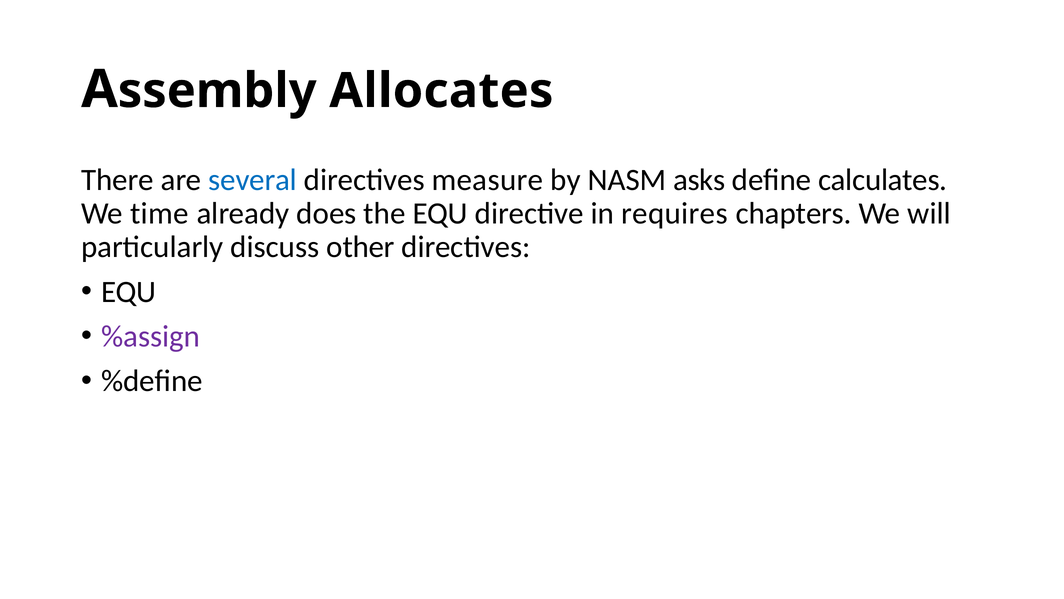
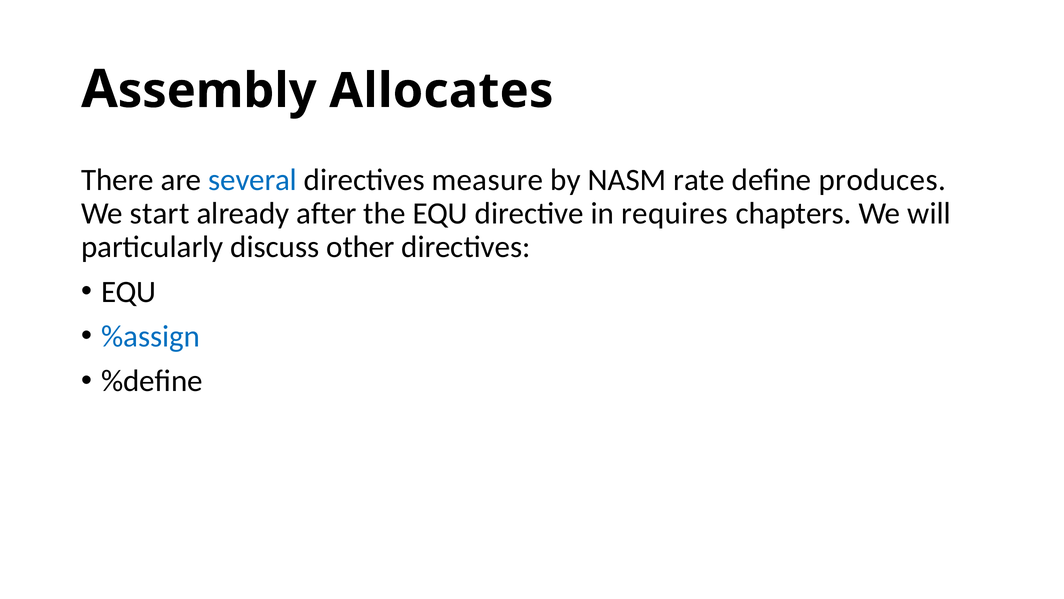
asks: asks -> rate (699, 180)
calculates: calculates -> produces (882, 180)
time: time -> start (160, 213)
does: does -> after (327, 213)
%assign colour: purple -> blue (151, 336)
